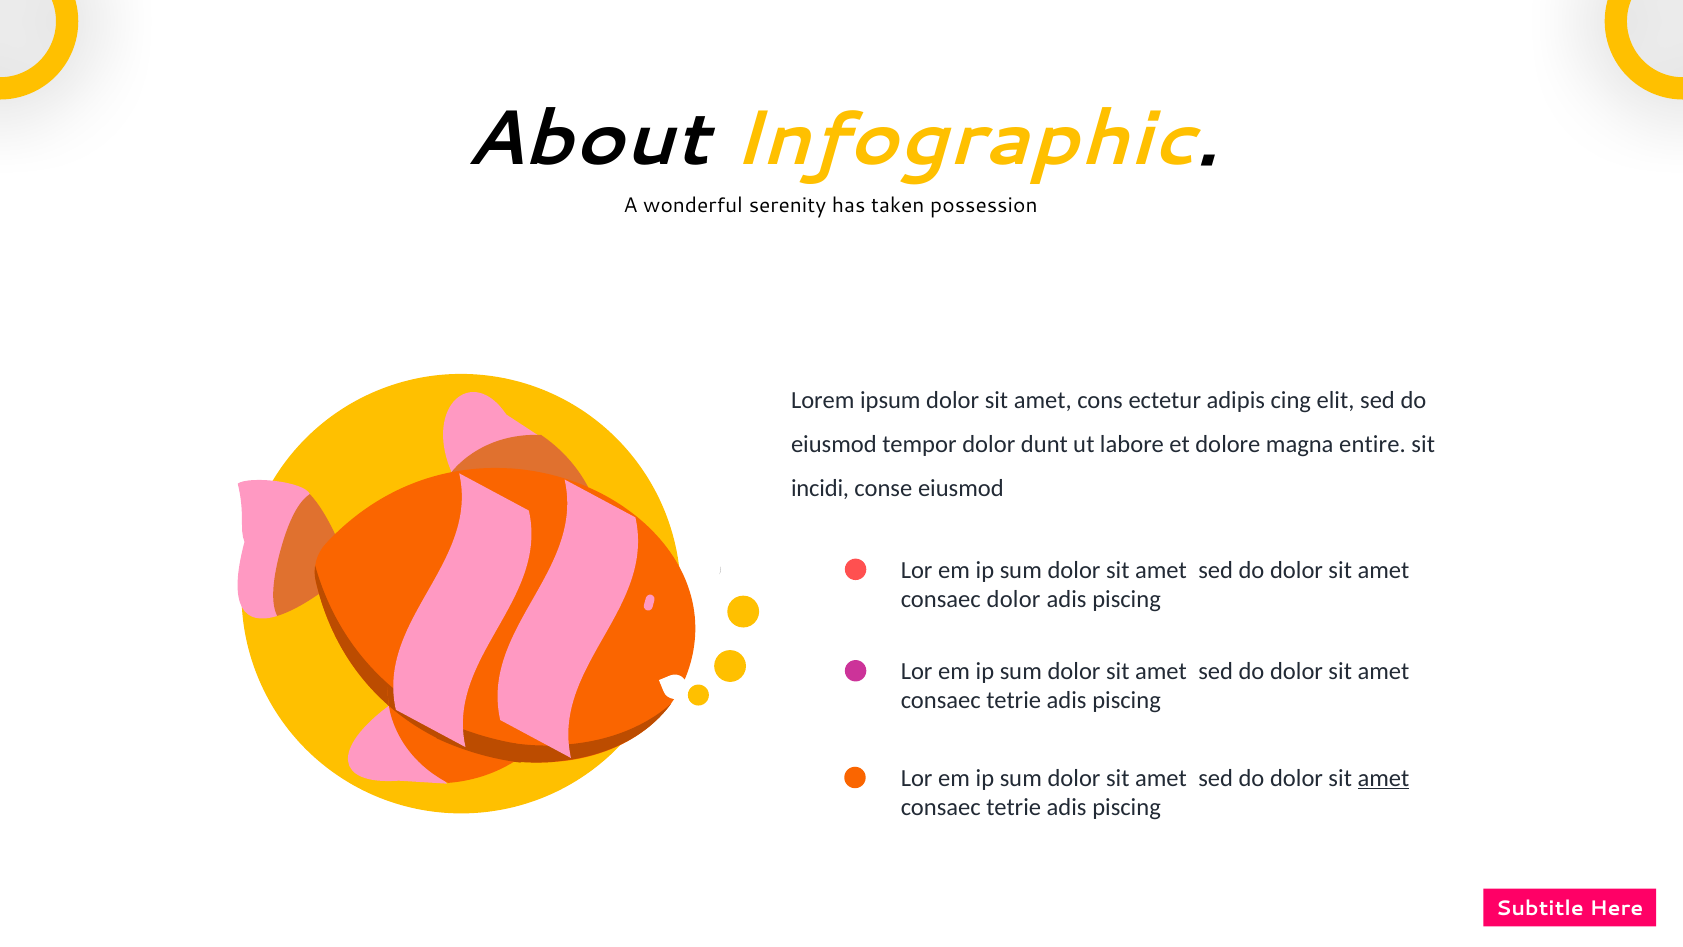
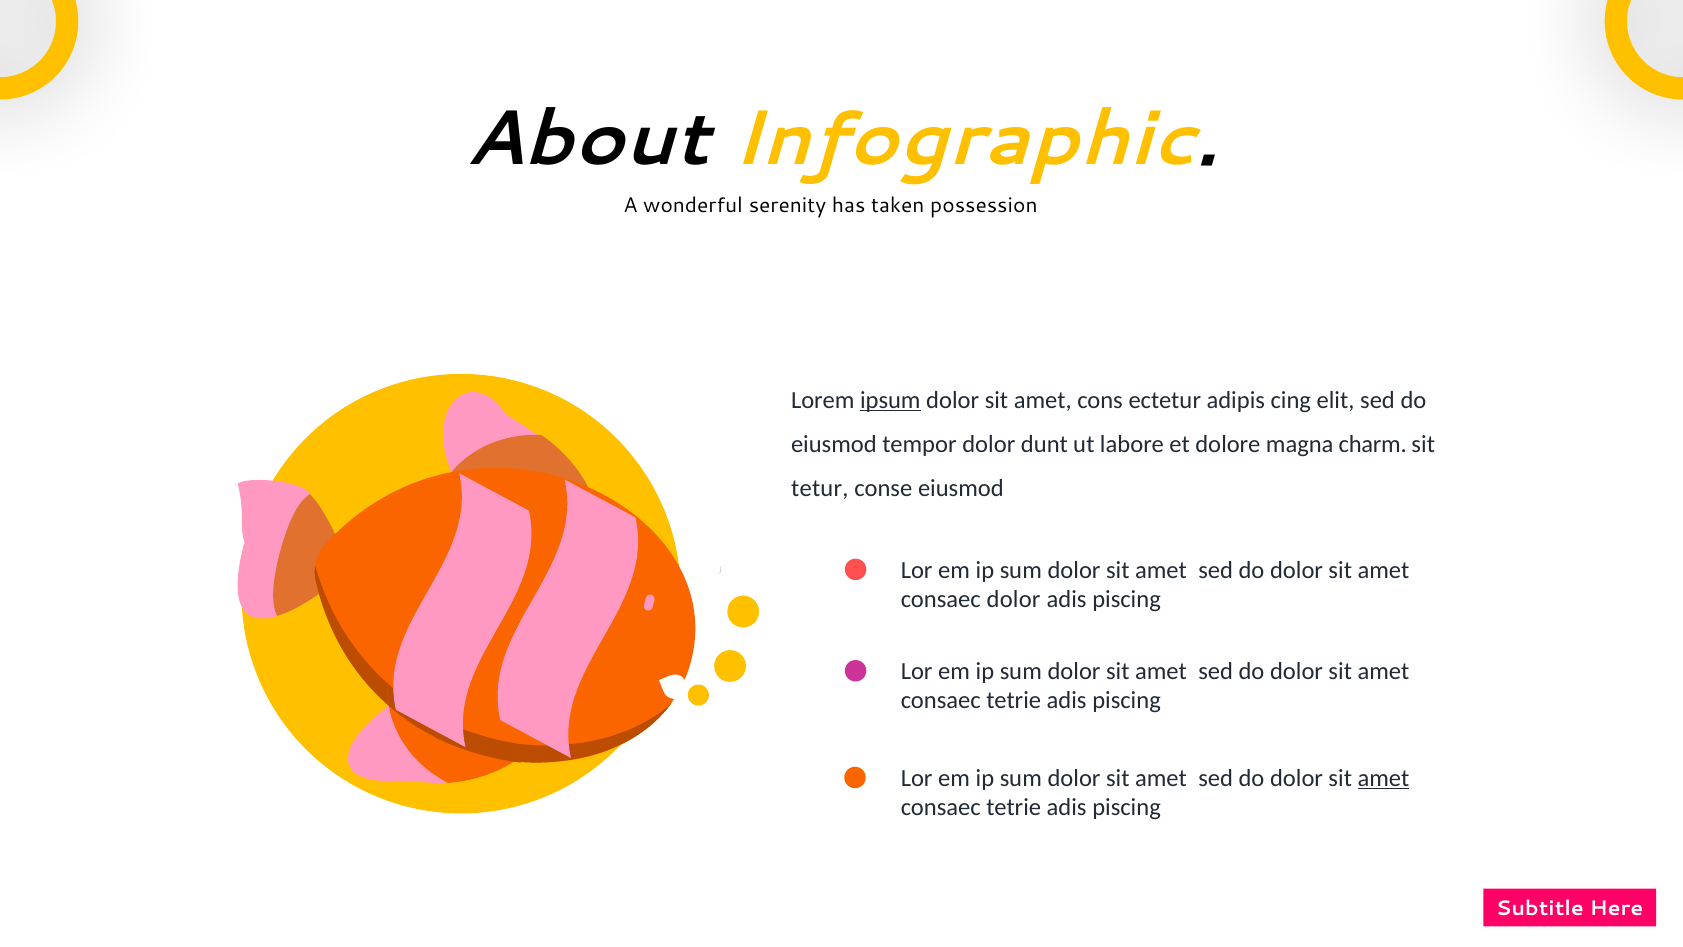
ipsum underline: none -> present (890, 400)
entire: entire -> charm (1373, 444)
incidi: incidi -> tetur (820, 488)
